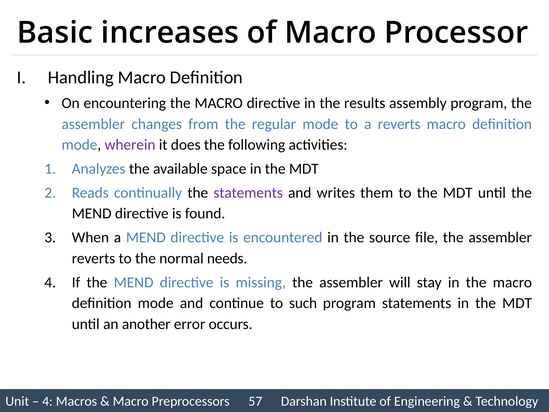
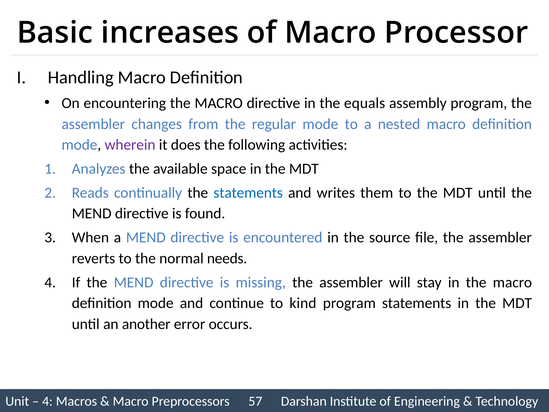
results: results -> equals (365, 103)
a reverts: reverts -> nested (399, 124)
statements colour: purple -> blue (248, 193)
such: such -> kind (303, 303)
